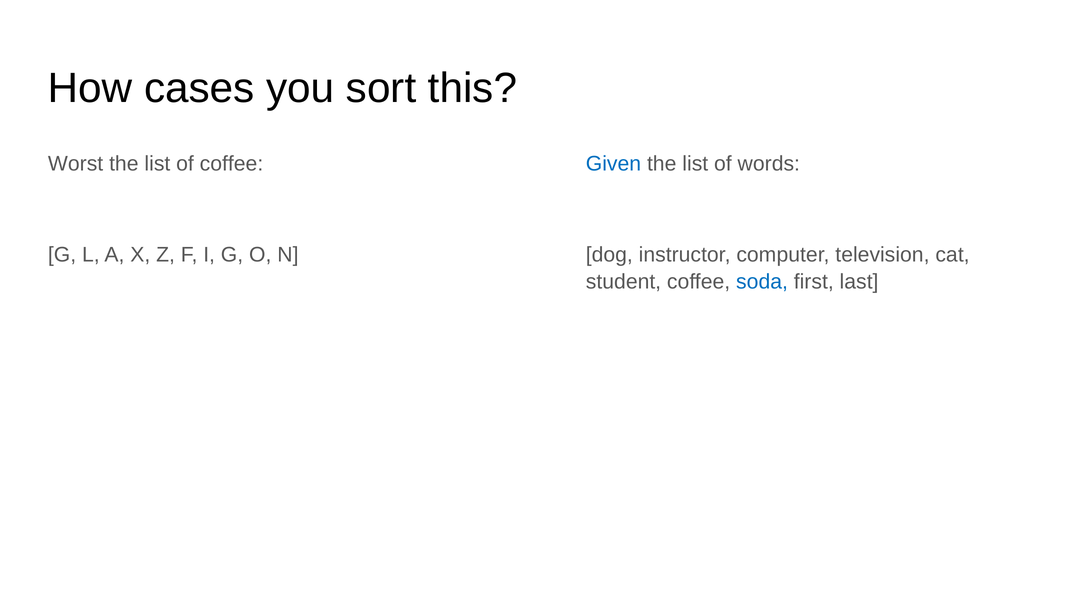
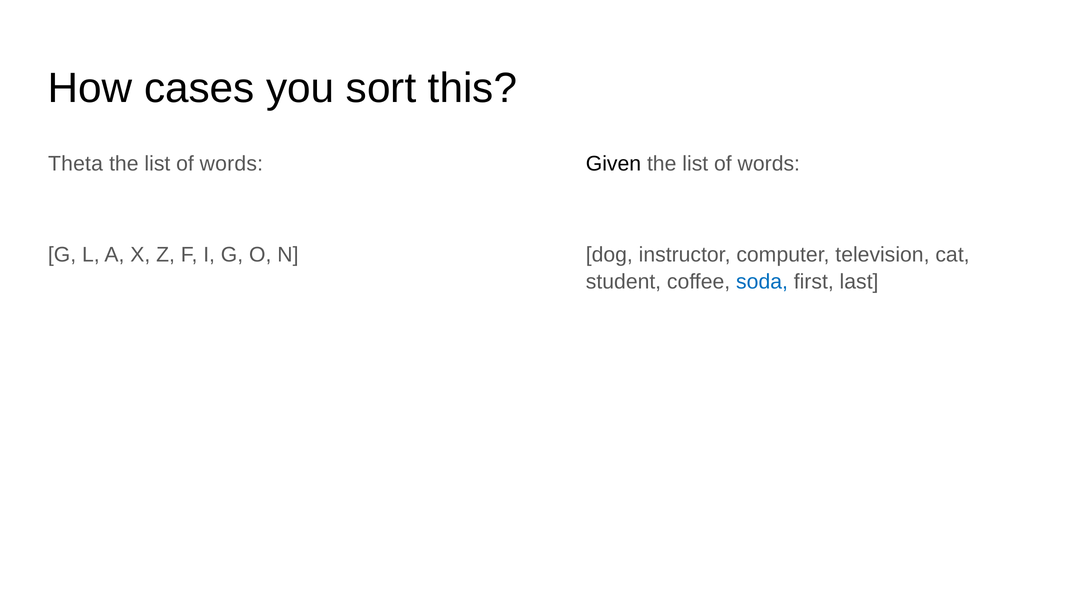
Worst: Worst -> Theta (75, 164)
coffee: coffee -> words (231, 164)
Given colour: blue -> black (613, 164)
